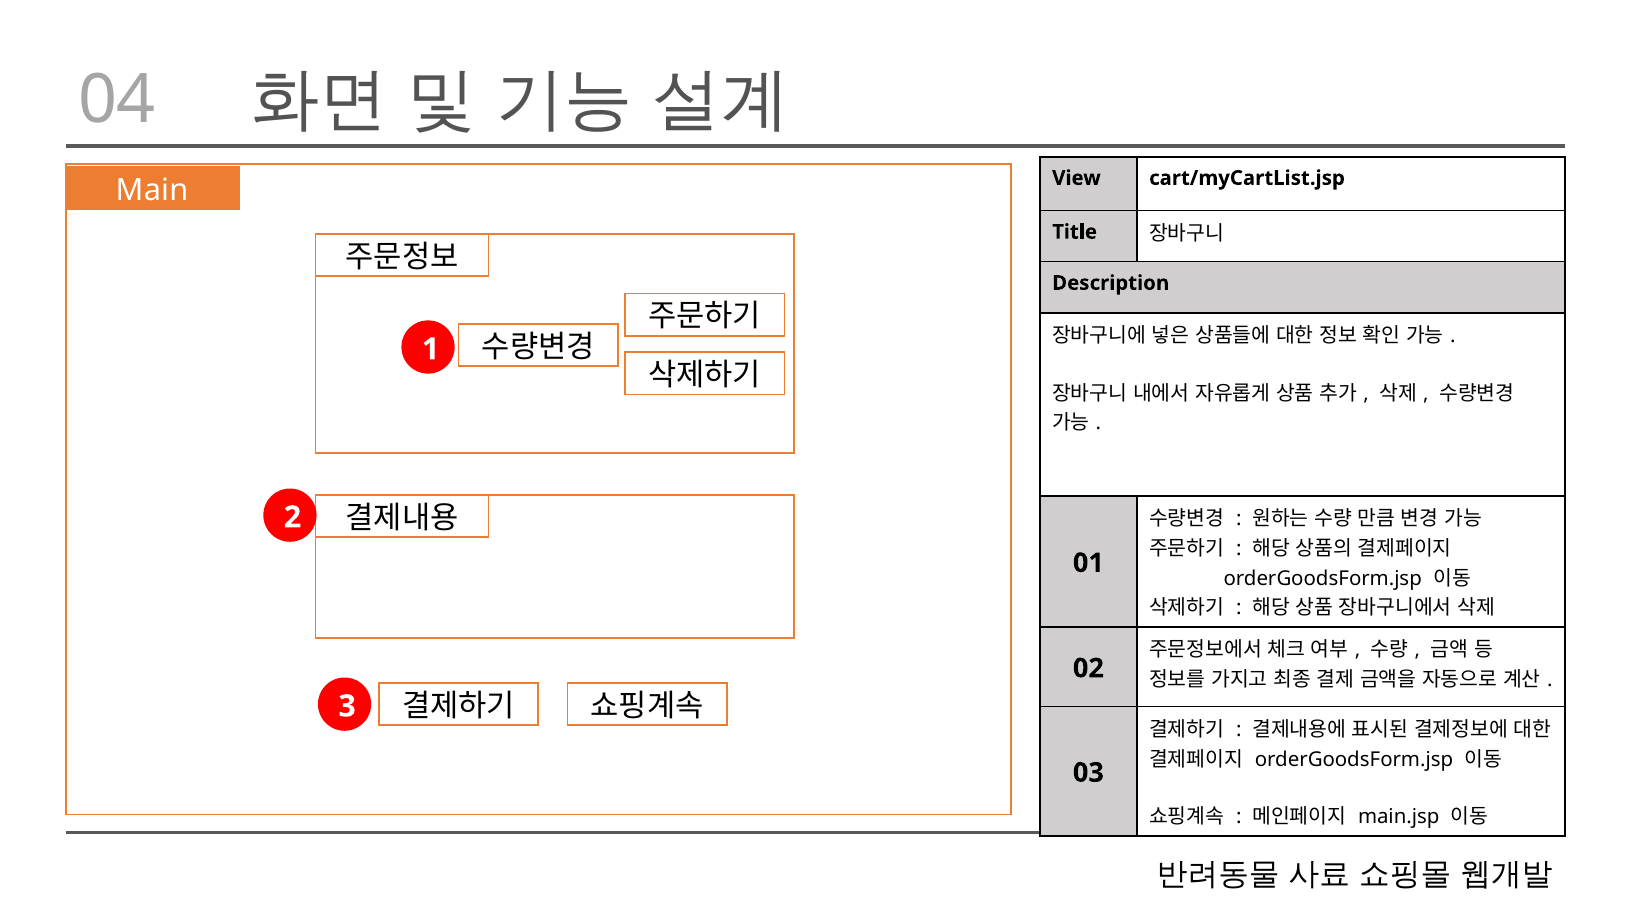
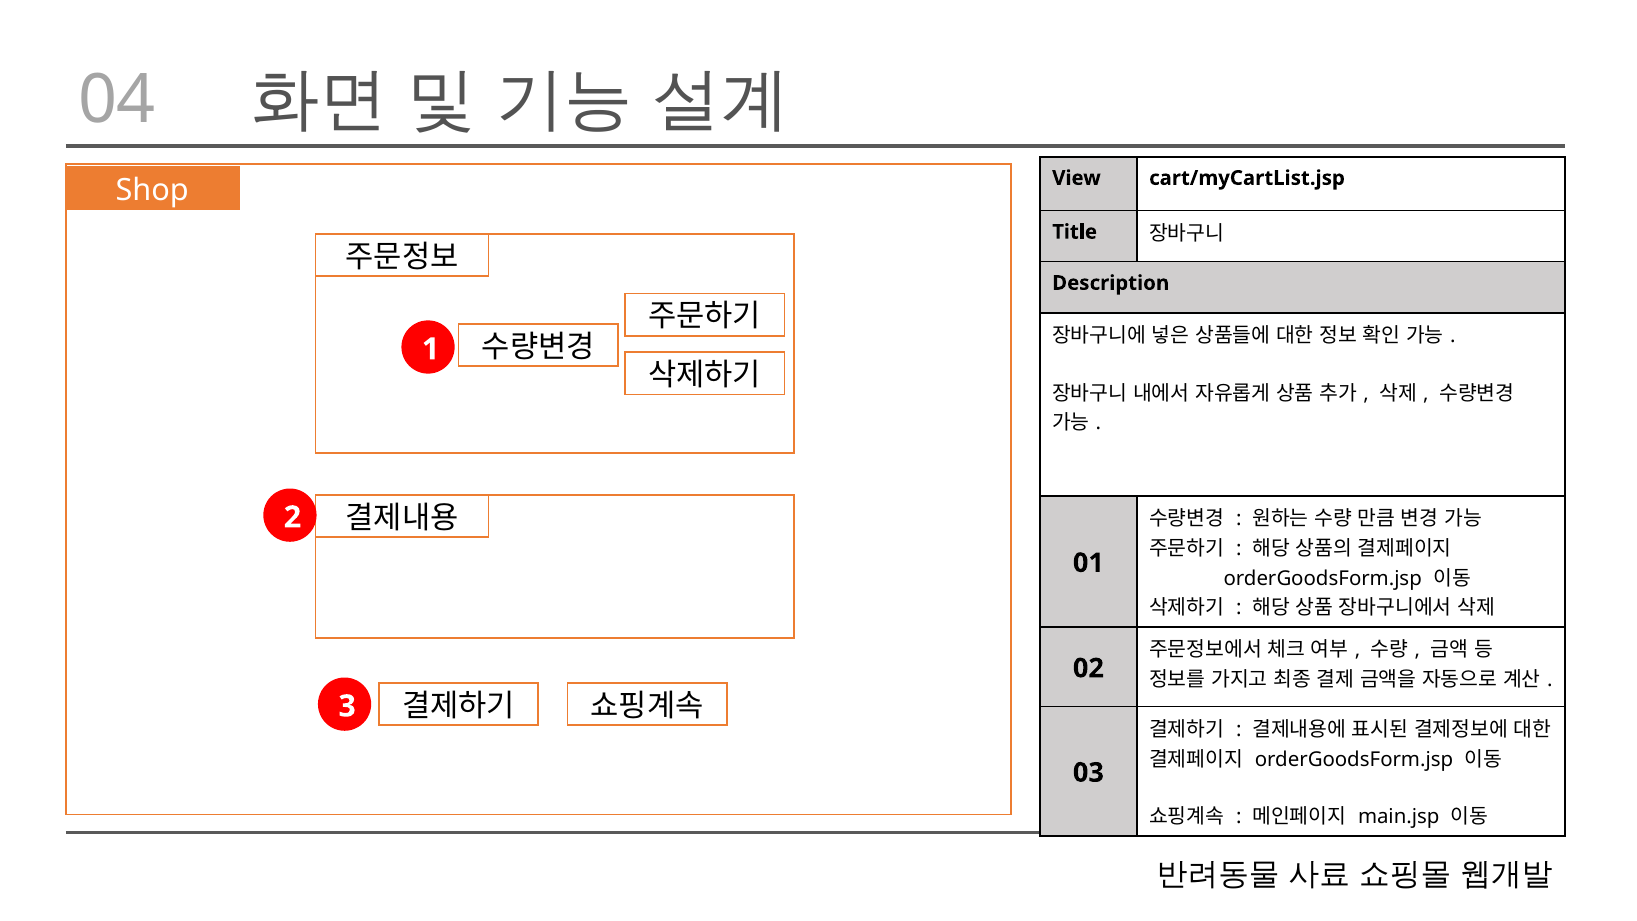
Main: Main -> Shop (152, 190)
